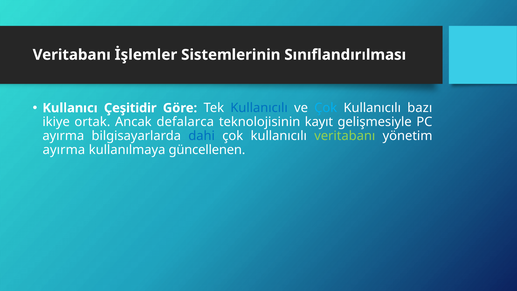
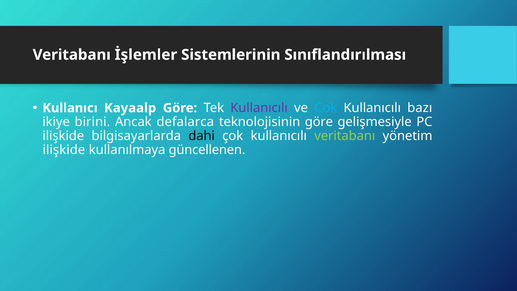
Çeşitidir: Çeşitidir -> Kayaalp (130, 108)
Kullanıcılı colour: blue -> purple (259, 108)
ortak: ortak -> birini (92, 122)
teknolojisinin kayıt: kayıt -> göre (319, 122)
ayırma: ayırma -> ilişkide (63, 136)
dahi colour: blue -> black (202, 136)
ayırma: ayırma -> ilişkide (64, 150)
